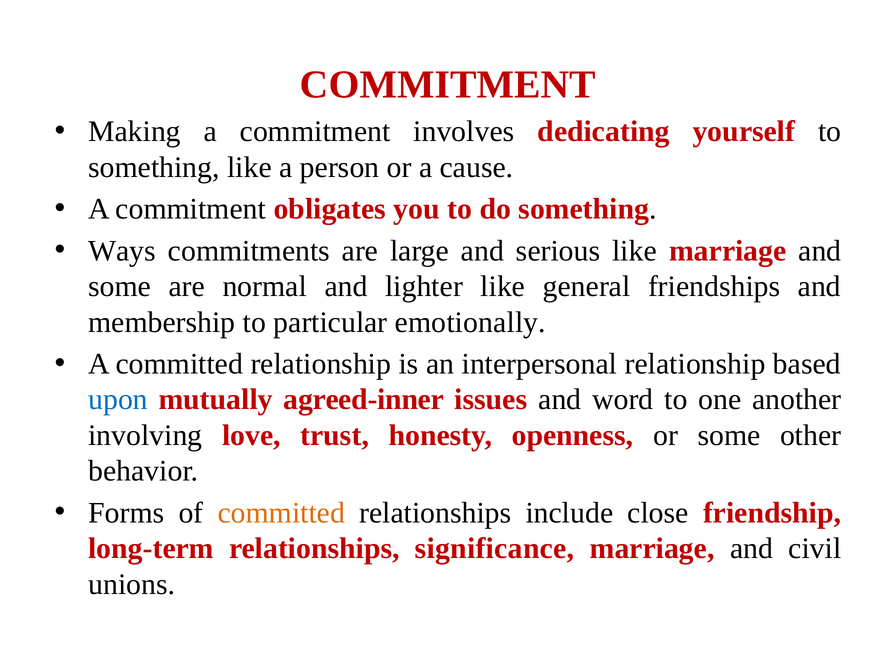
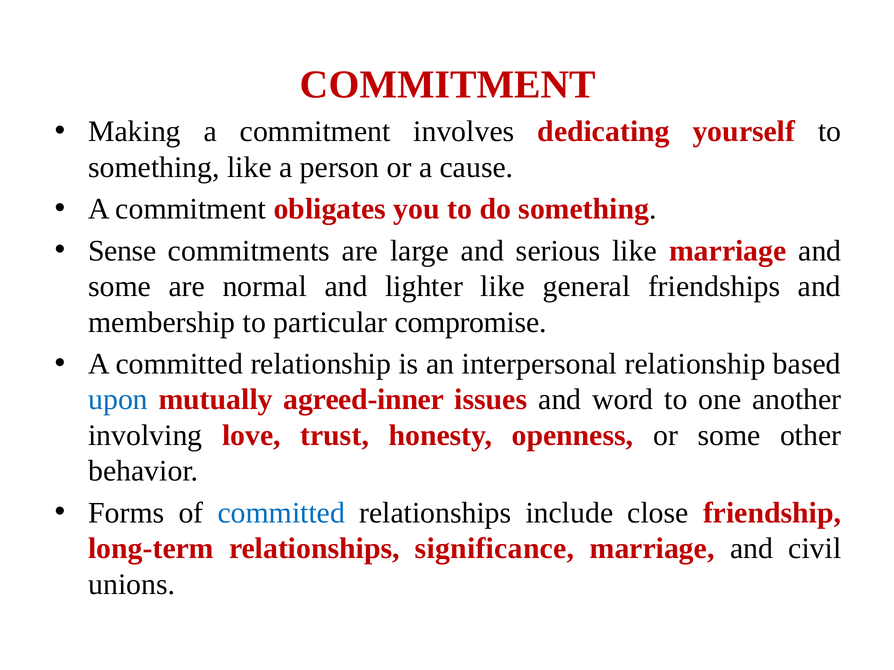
Ways: Ways -> Sense (122, 251)
emotionally: emotionally -> compromise (471, 322)
committed colour: orange -> blue (281, 513)
